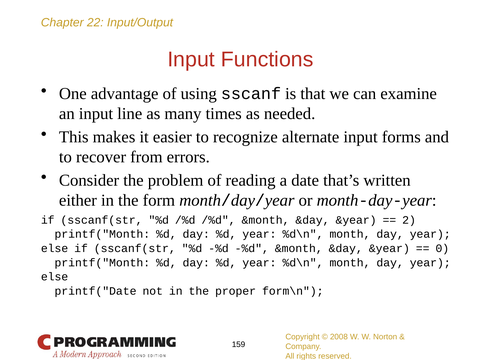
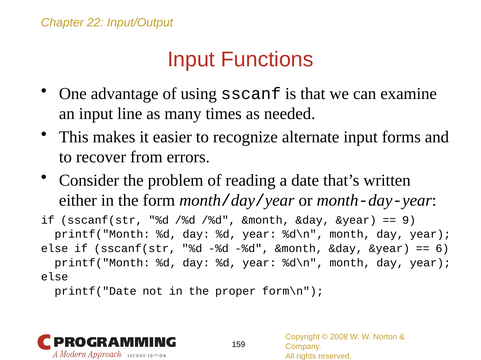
2: 2 -> 9 (409, 220)
0: 0 -> 6 (442, 249)
